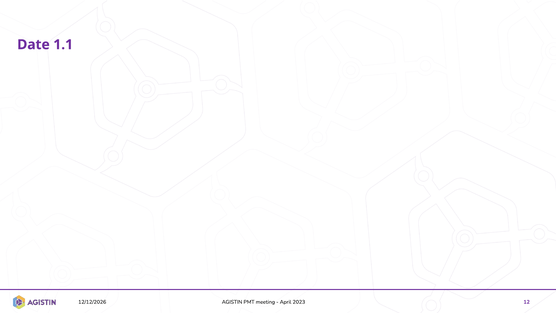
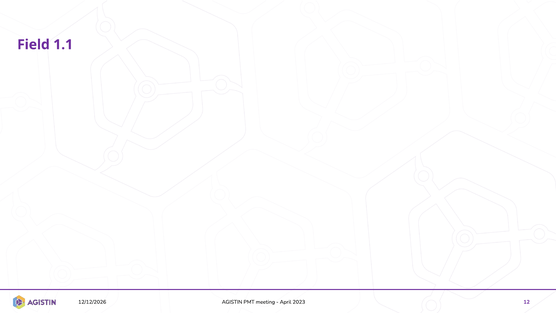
Date: Date -> Field (33, 45)
